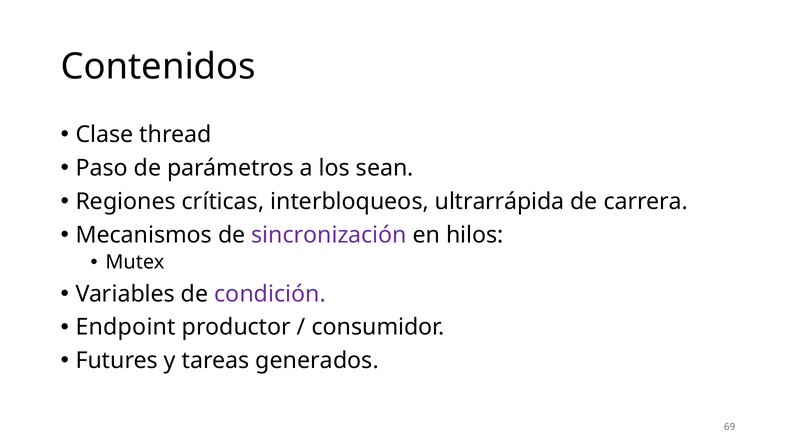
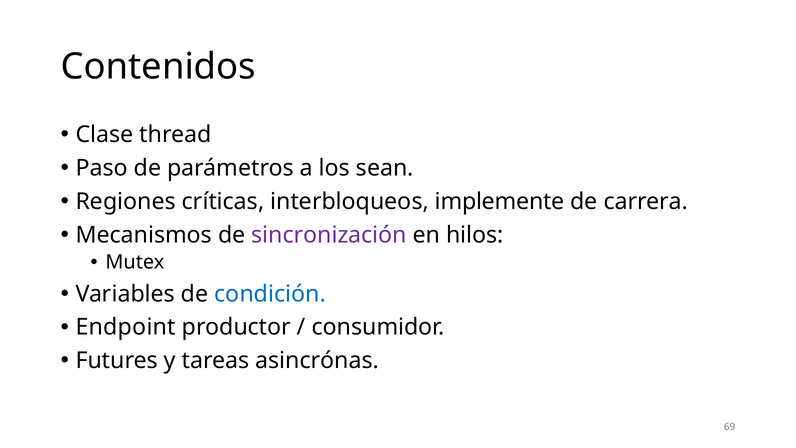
ultrarrápida: ultrarrápida -> implemente (500, 201)
condición colour: purple -> blue (270, 294)
generados: generados -> asincrónas (317, 360)
